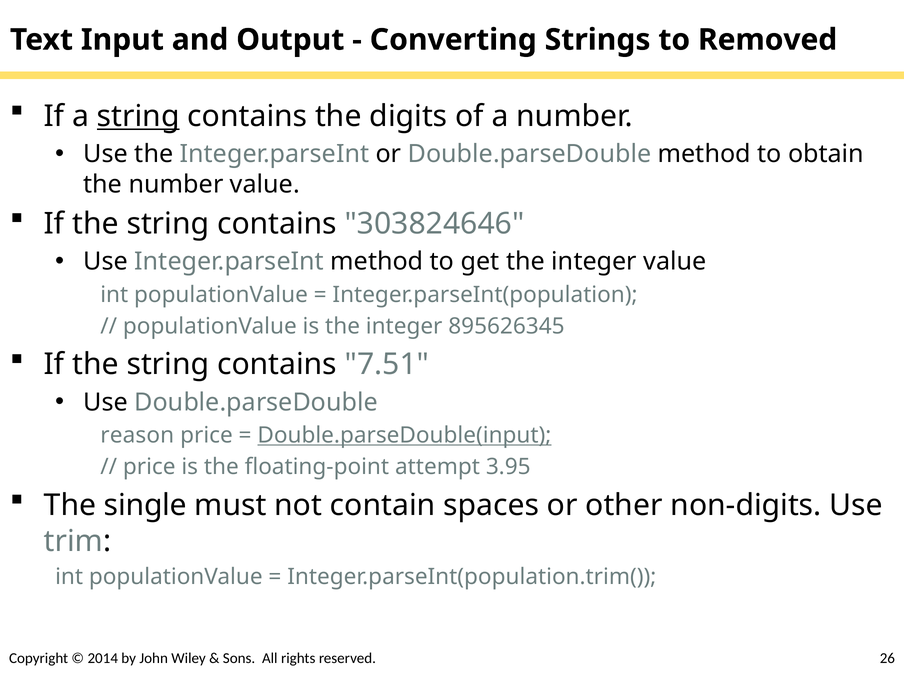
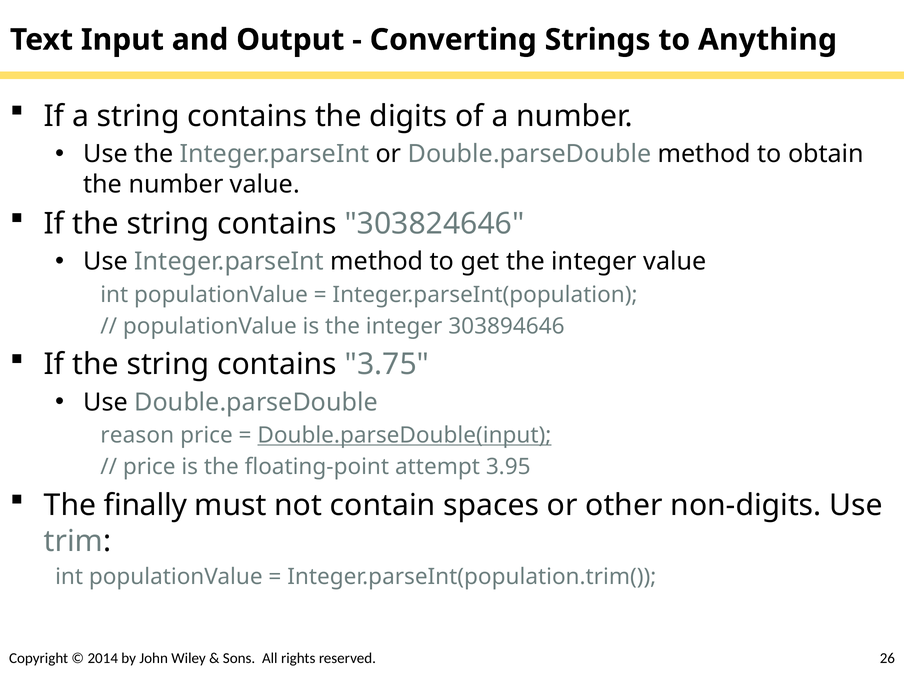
Removed: Removed -> Anything (768, 40)
string underline: present -> none (138, 116)
895626345: 895626345 -> 303894646 (506, 326)
7.51: 7.51 -> 3.75 (387, 364)
single: single -> finally (145, 505)
